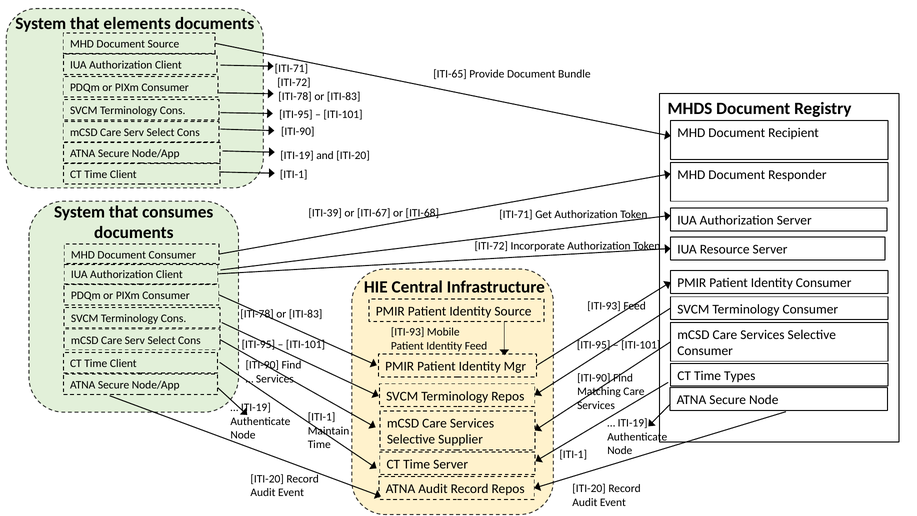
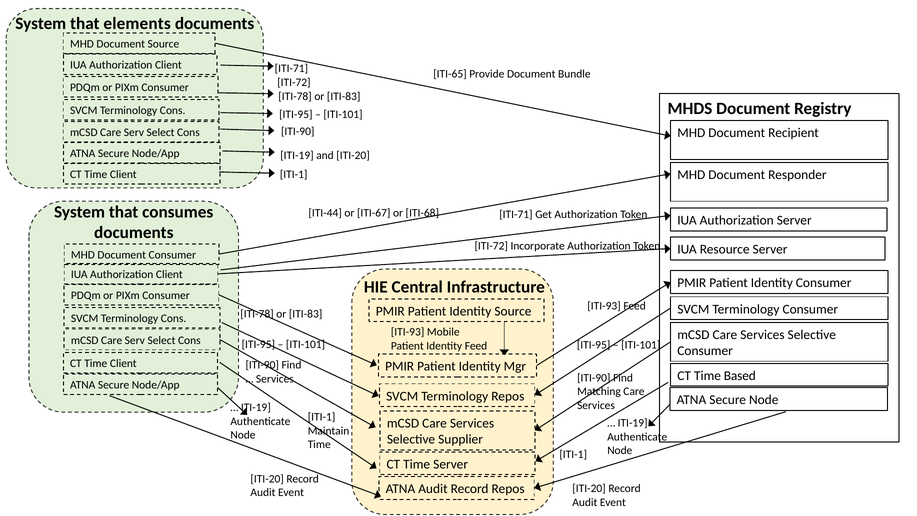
ITI-39: ITI-39 -> ITI-44 (325, 213)
Types: Types -> Based (740, 375)
